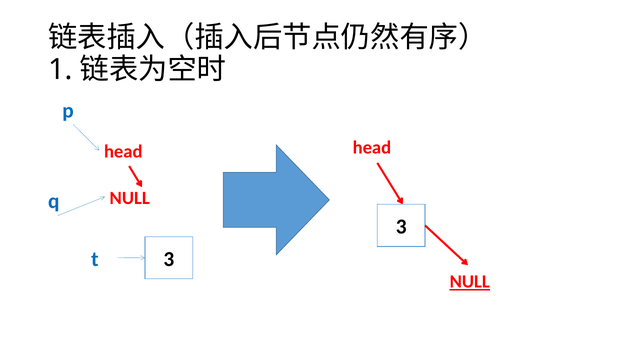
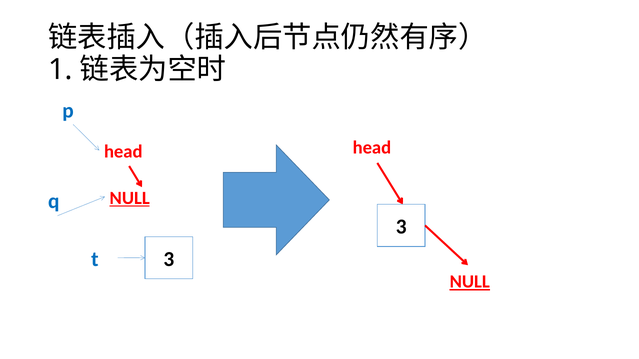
NULL underline: none -> present (130, 198)
